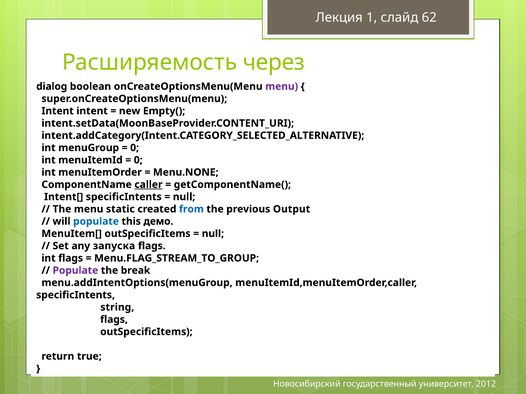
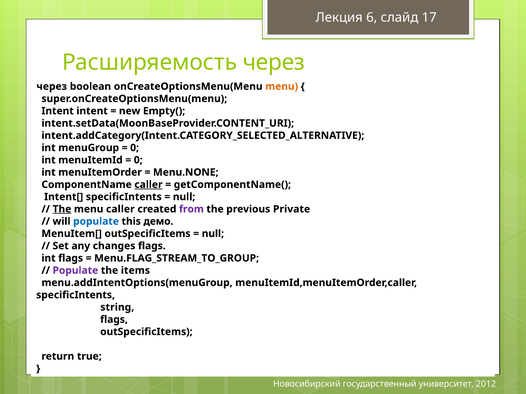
1: 1 -> 6 (372, 18)
62: 62 -> 17 (429, 18)
dialog: dialog -> через (52, 87)
menu colour: purple -> orange (282, 87)
The underline: none -> present (62, 209)
menu static: static -> caller (120, 209)
from colour: blue -> purple (191, 209)
Output: Output -> Private (292, 209)
запуска: запуска -> changes (114, 246)
break: break -> items (135, 271)
